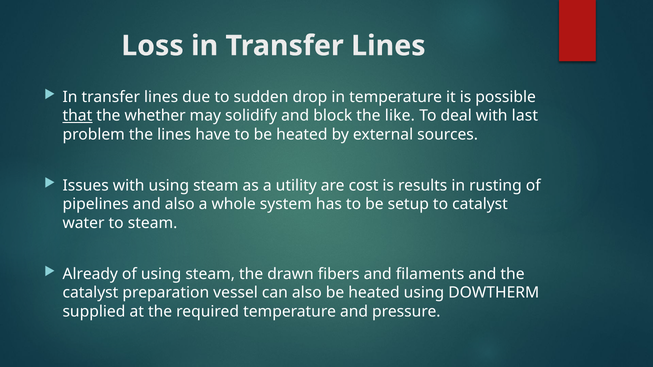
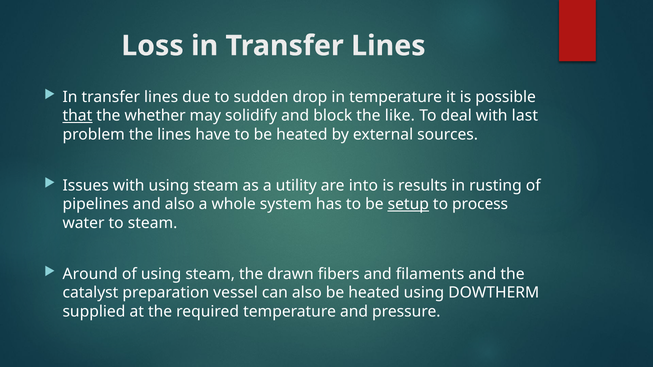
cost: cost -> into (363, 186)
setup underline: none -> present (408, 204)
to catalyst: catalyst -> process (480, 204)
Already: Already -> Around (90, 274)
